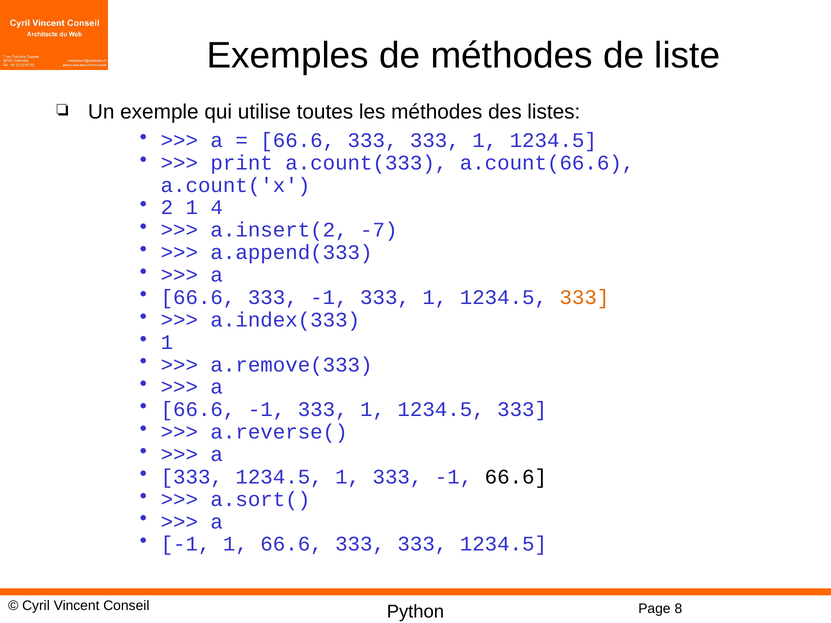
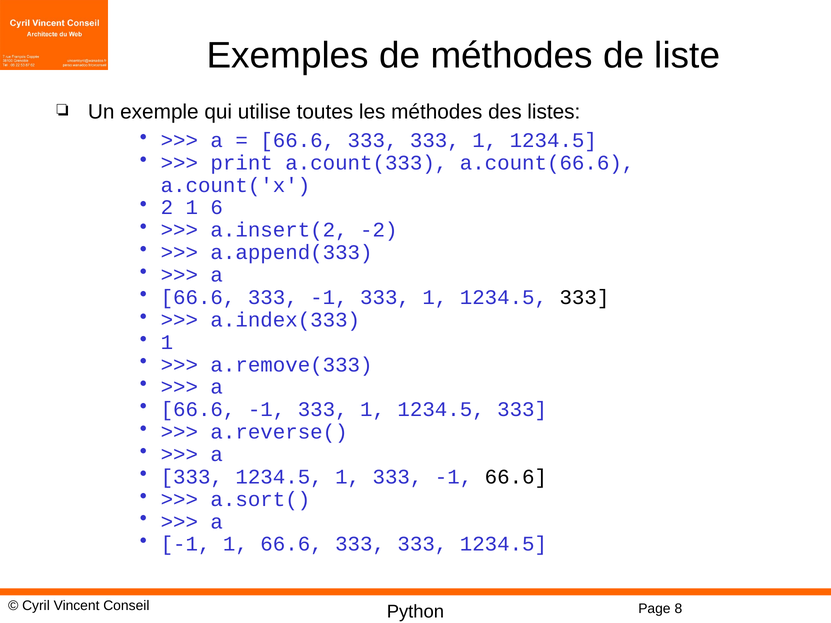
4: 4 -> 6 (217, 208)
-7: -7 -> -2 (379, 230)
333 colour: orange -> black (584, 297)
